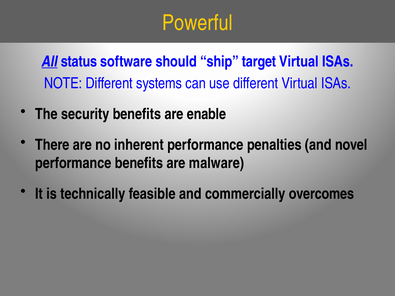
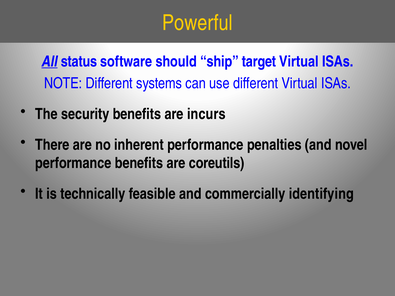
enable: enable -> incurs (206, 114)
malware: malware -> coreutils (217, 163)
overcomes: overcomes -> identifying (321, 194)
